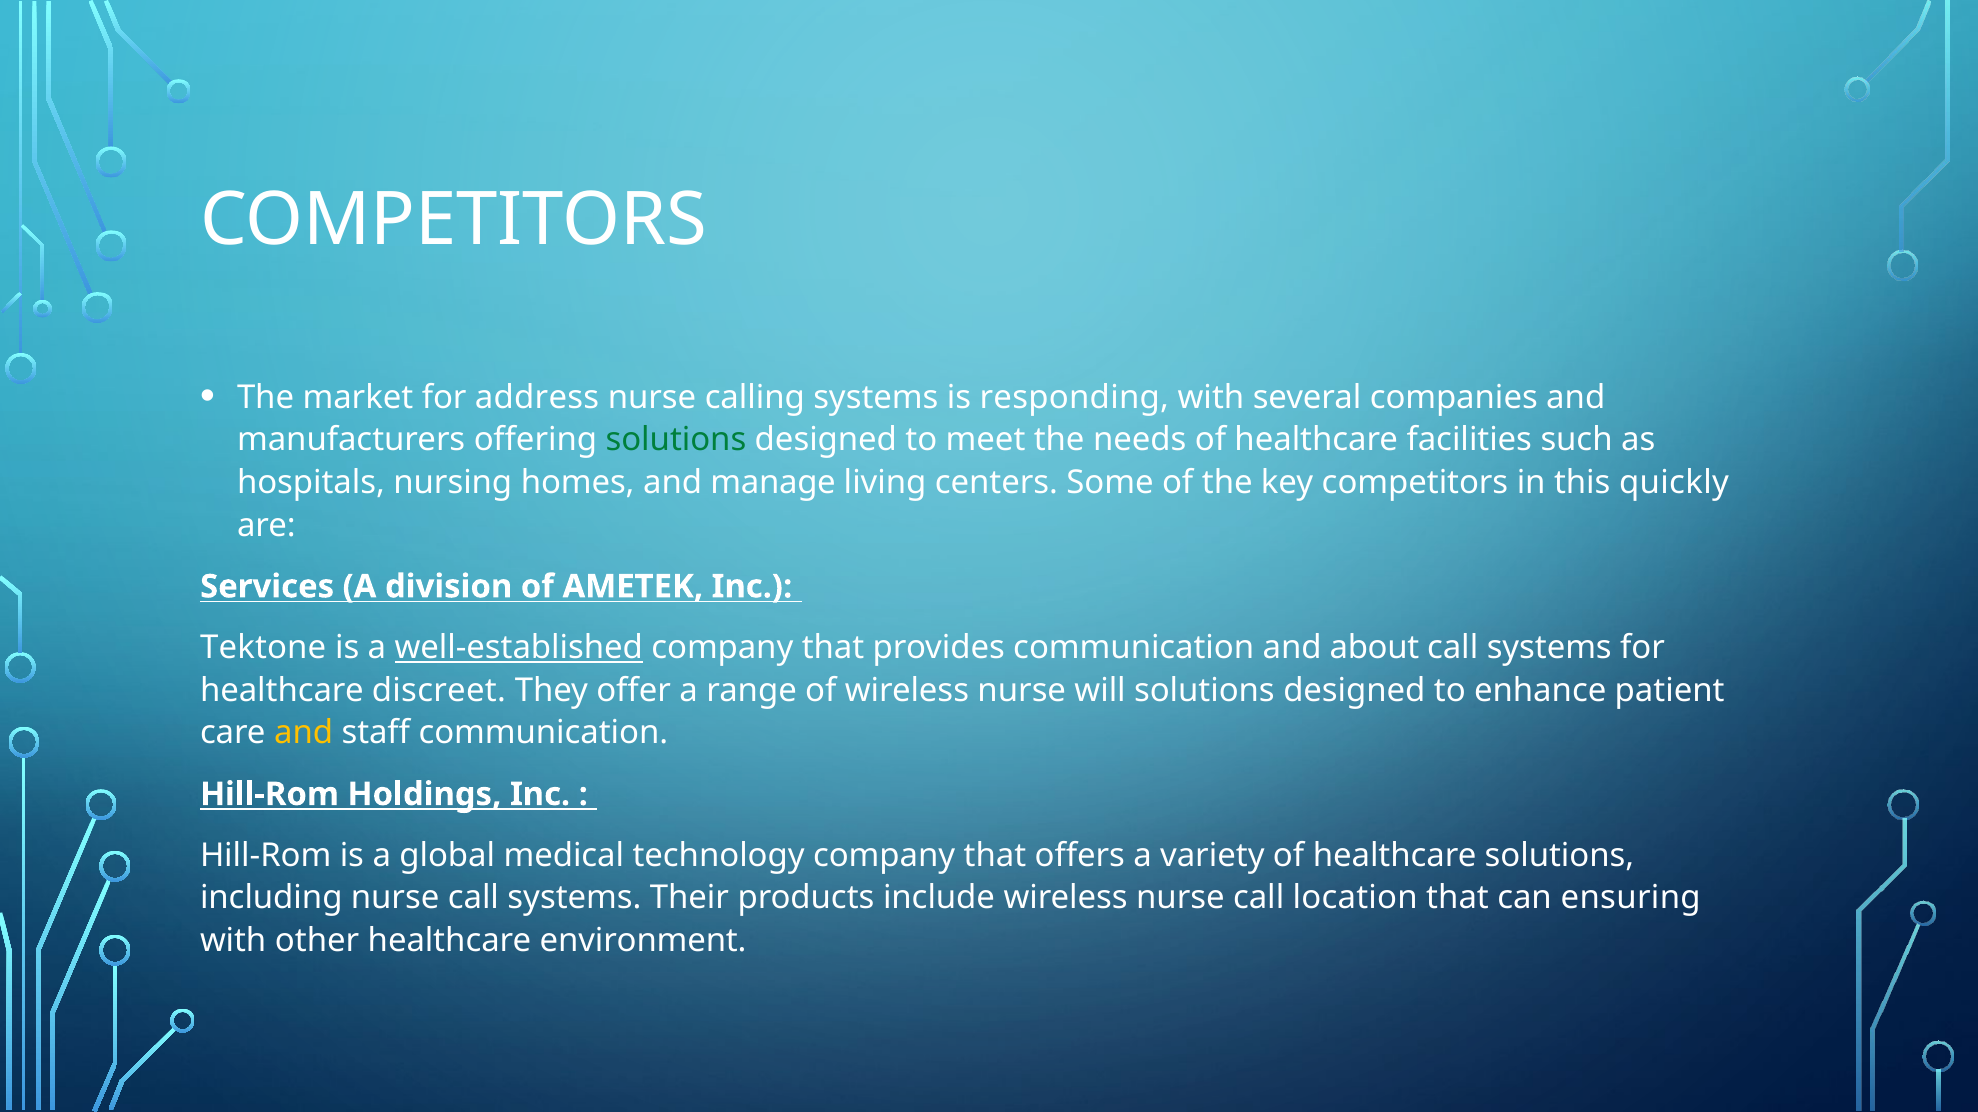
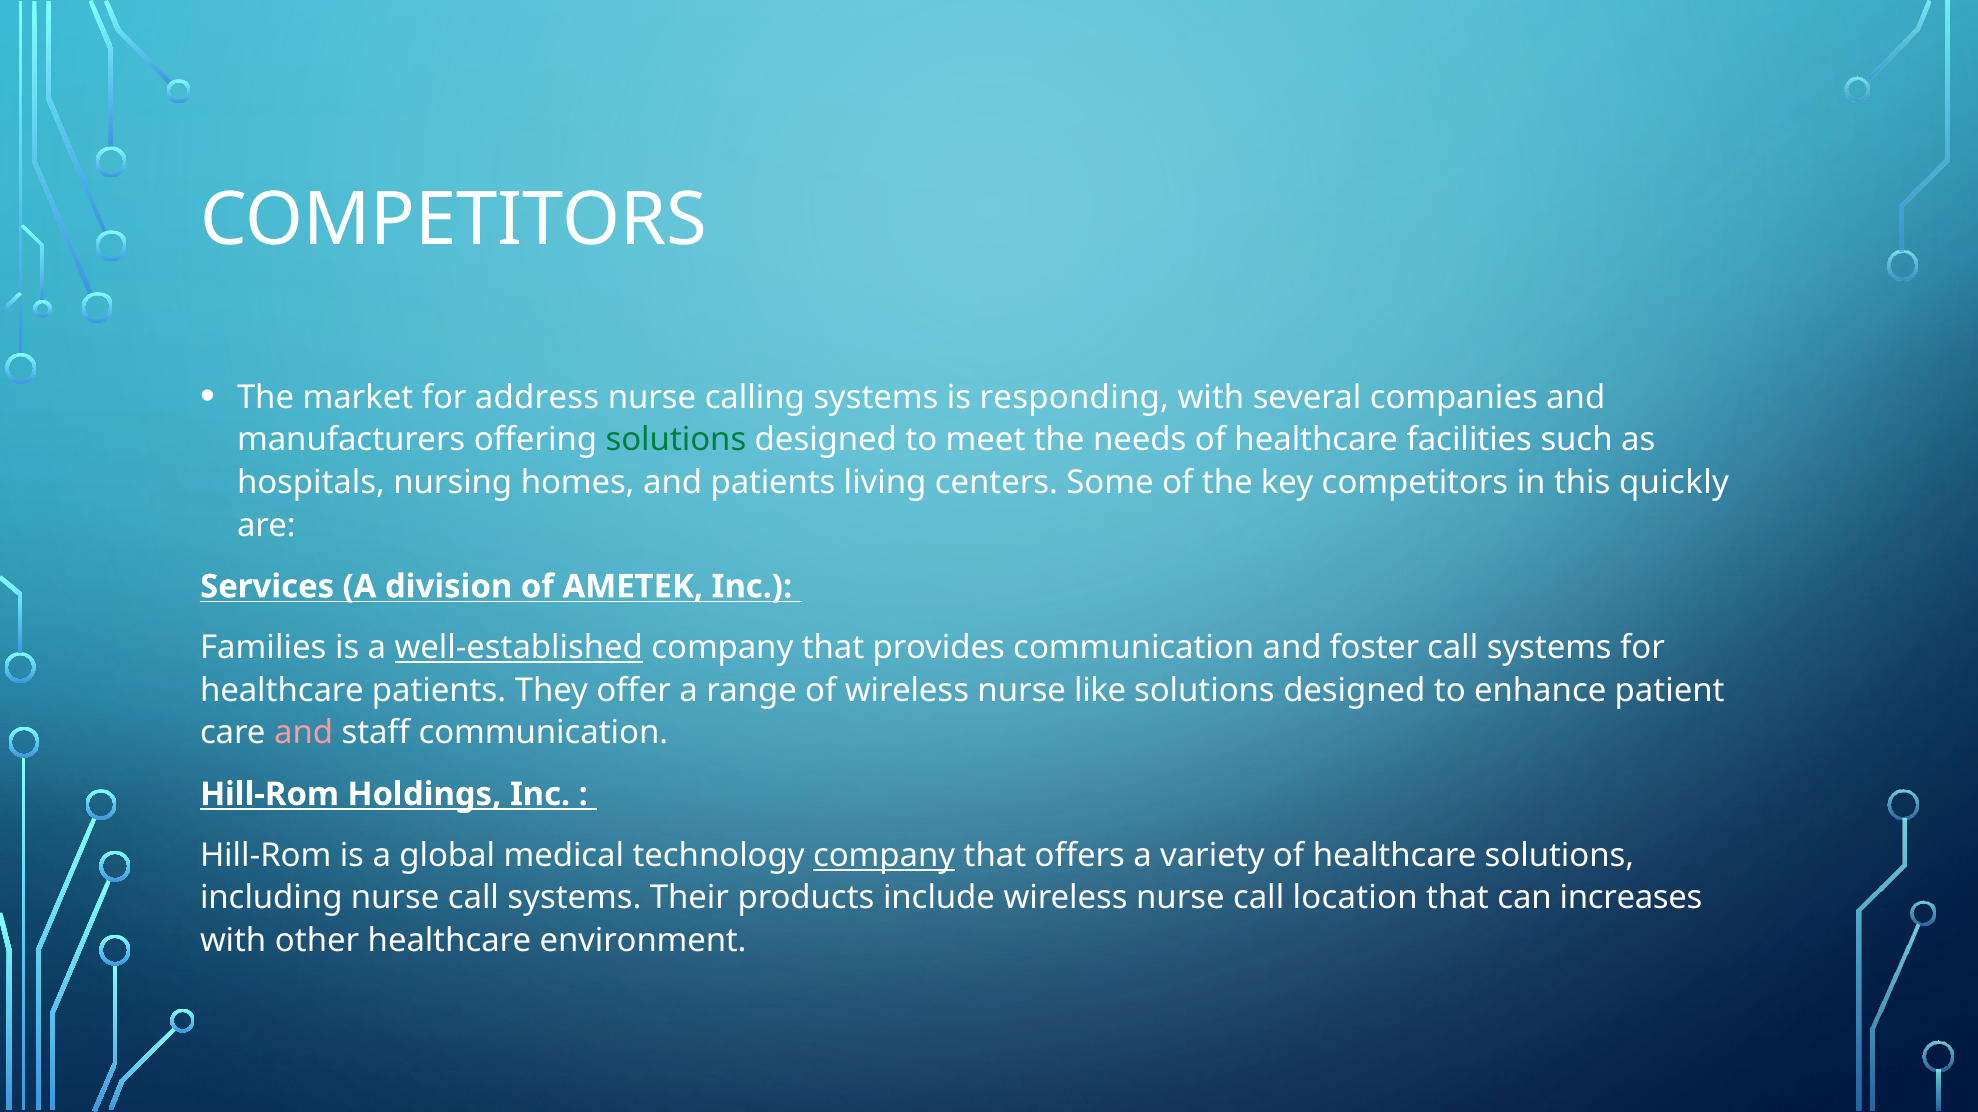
and manage: manage -> patients (773, 483)
Tektone: Tektone -> Families (263, 648)
about: about -> foster (1374, 648)
healthcare discreet: discreet -> patients (439, 691)
will: will -> like (1100, 691)
and colour: yellow -> pink (304, 734)
company underline: none -> present (884, 856)
ensuring: ensuring -> increases (1631, 899)
